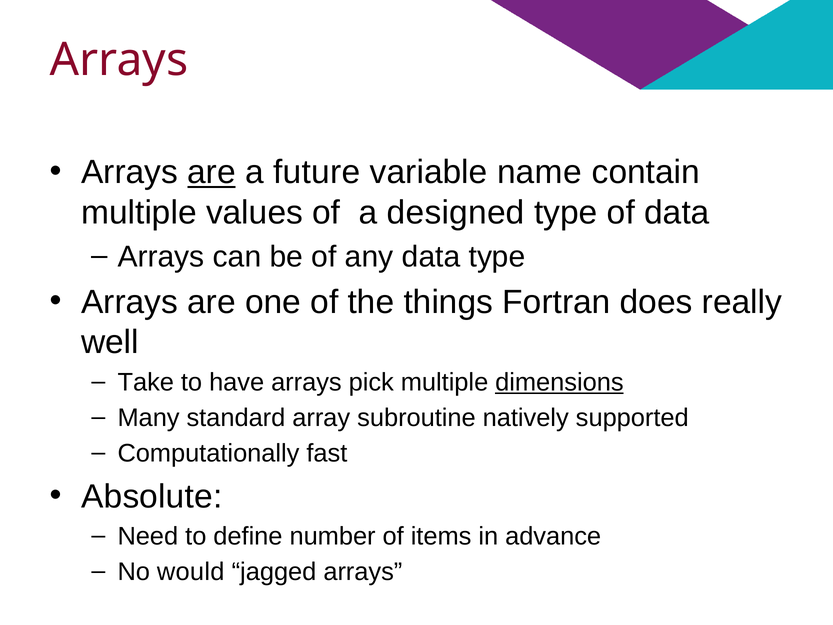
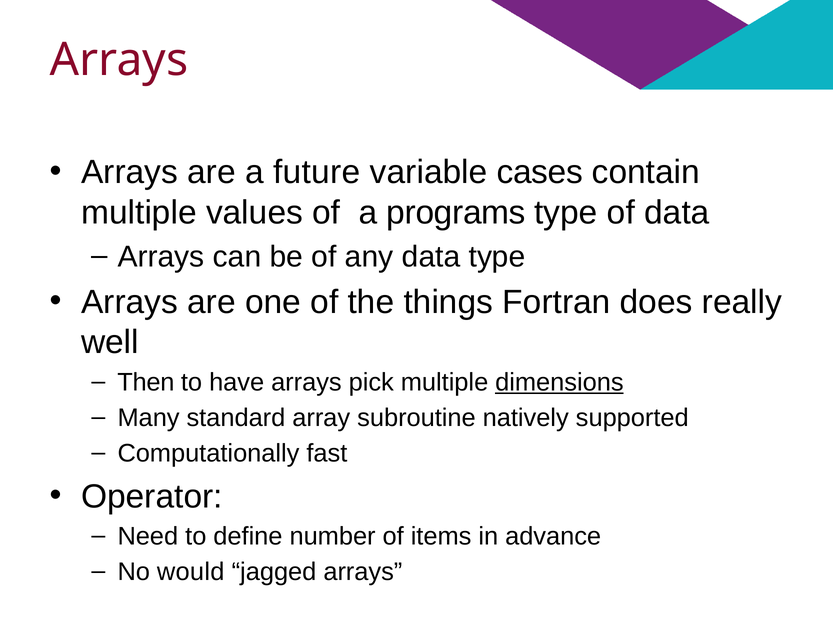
are underline: present -> none (212, 172)
name: name -> cases (540, 172)
designed: designed -> programs (456, 213)
Take: Take -> Then (146, 382)
Absolute: Absolute -> Operator (152, 496)
